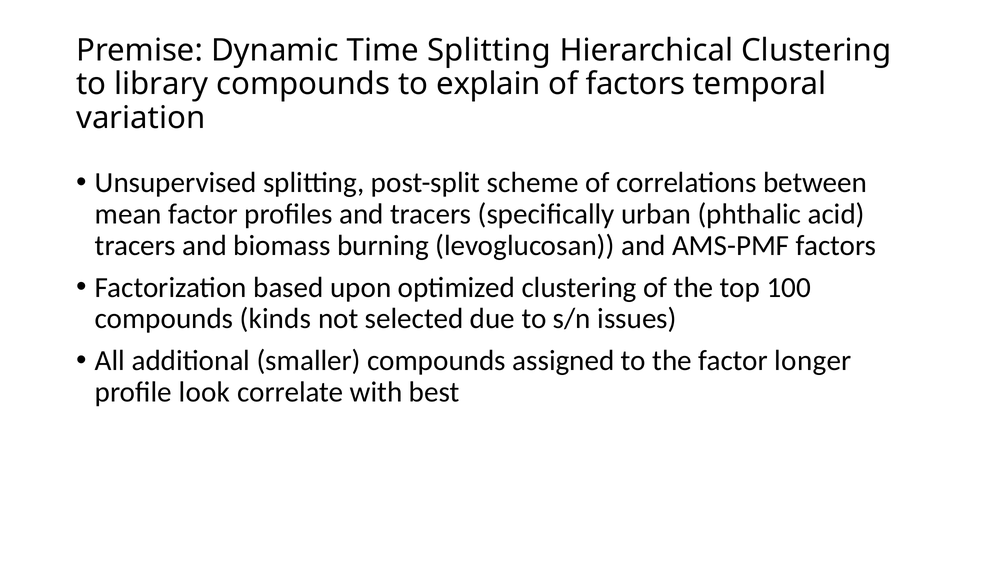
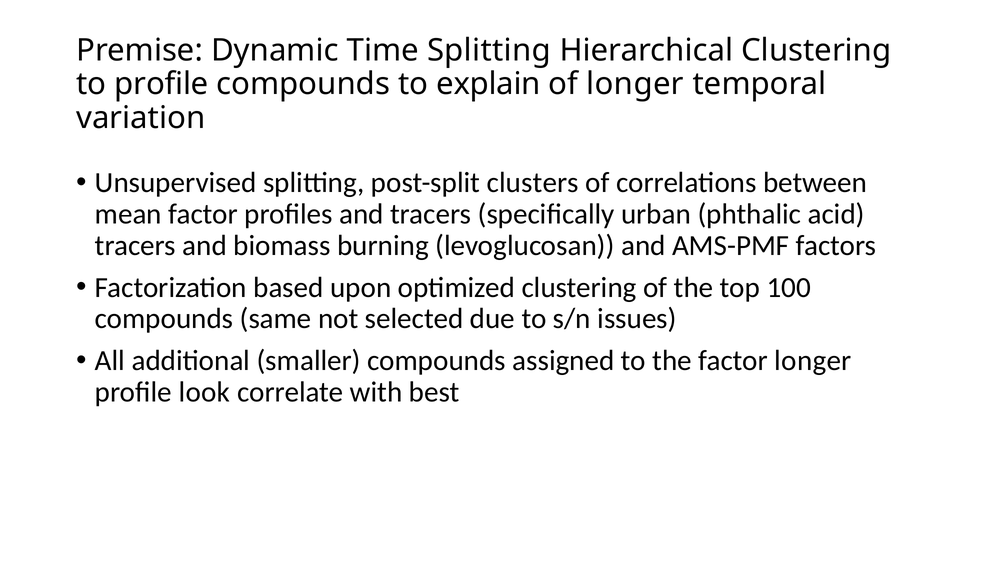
to library: library -> profile (161, 84)
of factors: factors -> longer (635, 84)
scheme: scheme -> clusters (533, 183)
kinds: kinds -> same (276, 319)
